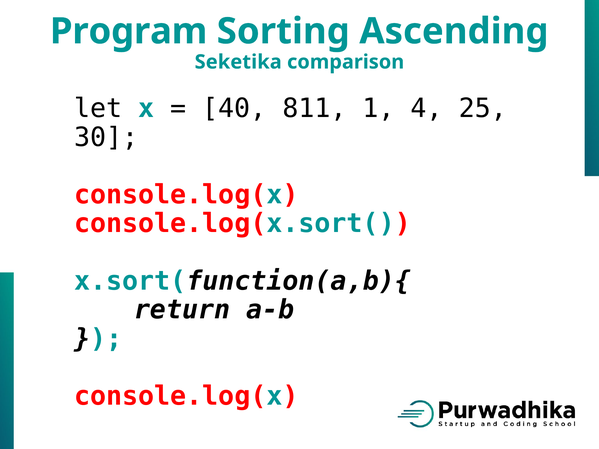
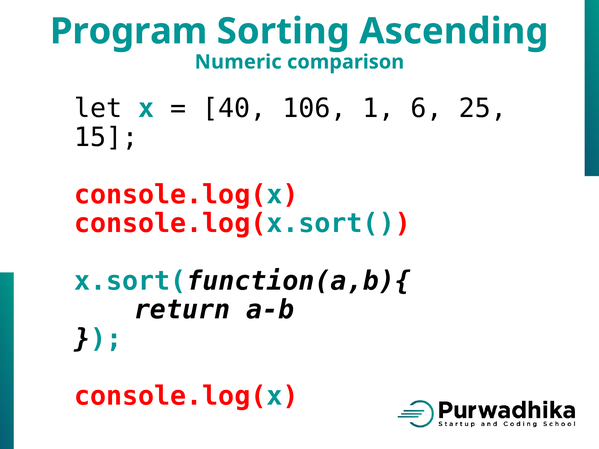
Seketika: Seketika -> Numeric (238, 62)
811: 811 -> 106 (314, 109)
4: 4 -> 6 (427, 109)
30: 30 -> 15 (106, 137)
